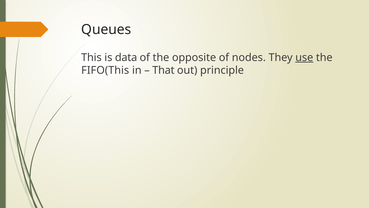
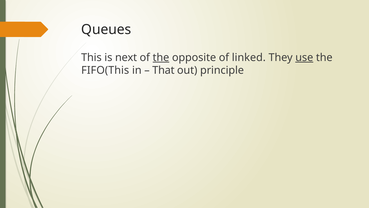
data: data -> next (126, 57)
the underline: none -> present (161, 57)
nodes: nodes -> linked (249, 57)
